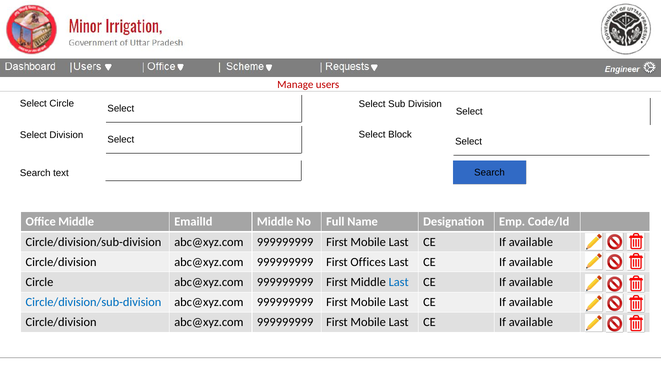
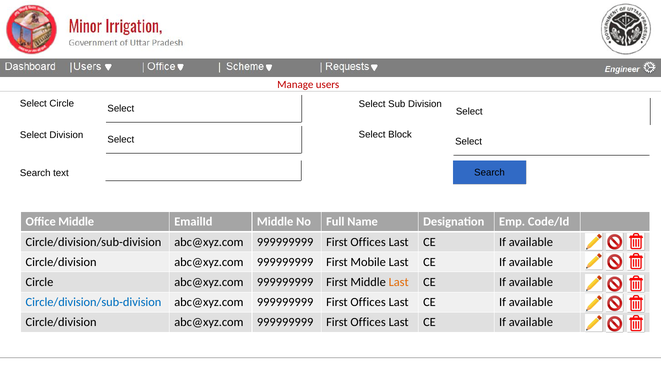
Mobile: Mobile -> Offices (368, 242)
Offices: Offices -> Mobile (368, 262)
Last colour: blue -> orange (399, 282)
Mobile: Mobile -> Offices (368, 302)
Mobile: Mobile -> Offices (368, 322)
